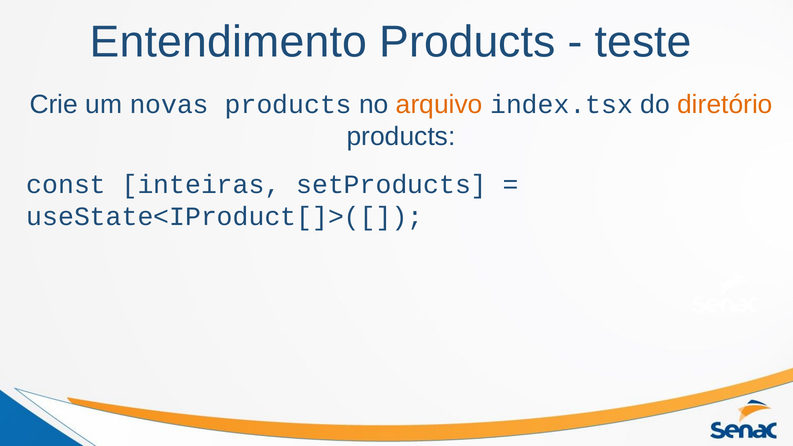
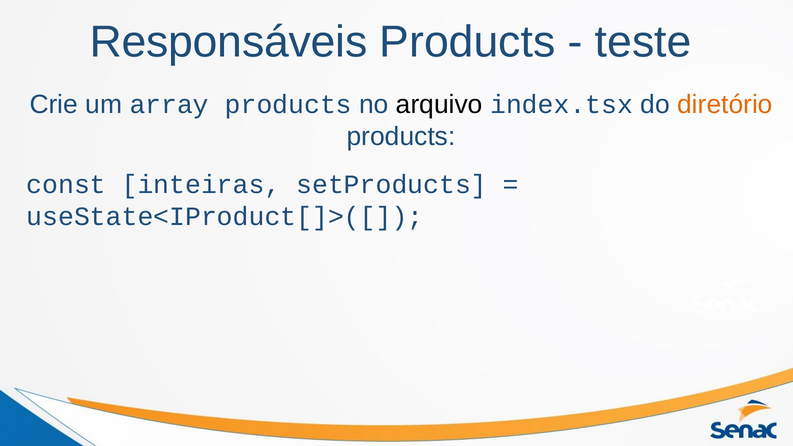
Entendimento: Entendimento -> Responsáveis (228, 42)
novas: novas -> array (169, 105)
arquivo colour: orange -> black (439, 105)
